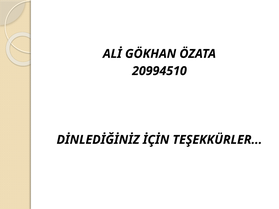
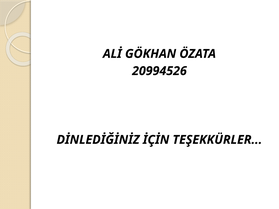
20994510: 20994510 -> 20994526 (159, 71)
